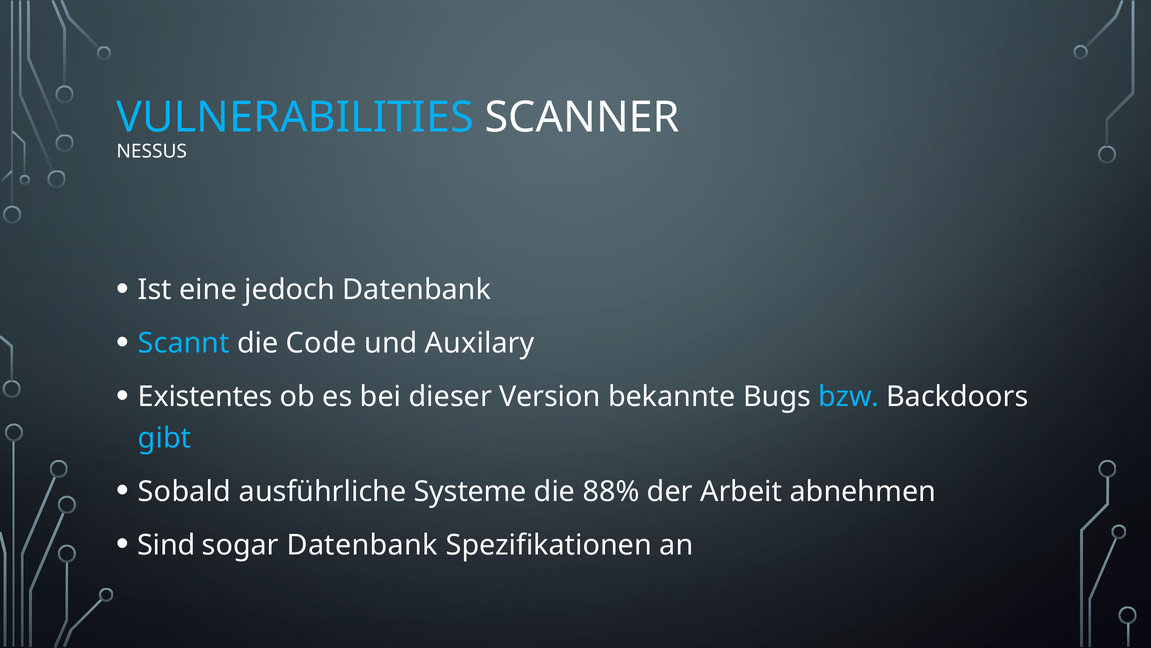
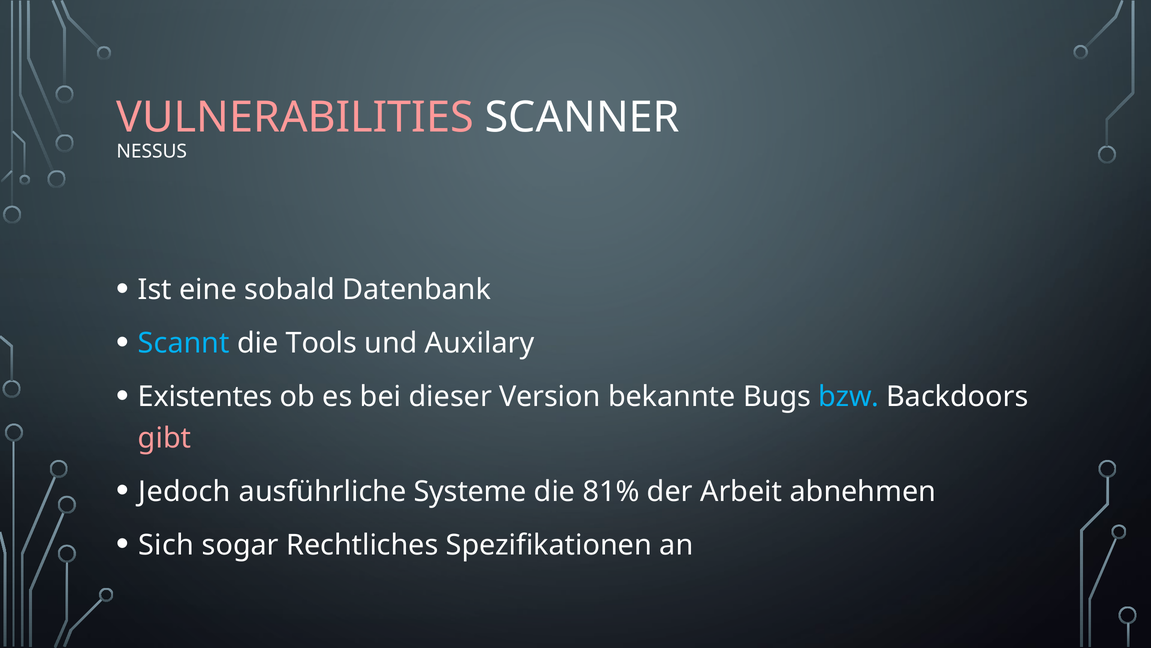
VULNERABILITIES colour: light blue -> pink (295, 118)
jedoch: jedoch -> sobald (290, 289)
Code: Code -> Tools (321, 343)
gibt colour: light blue -> pink (165, 438)
Sobald: Sobald -> Jedoch (185, 491)
88%: 88% -> 81% (611, 491)
Sind: Sind -> Sich (166, 545)
sogar Datenbank: Datenbank -> Rechtliches (362, 545)
